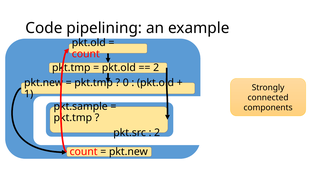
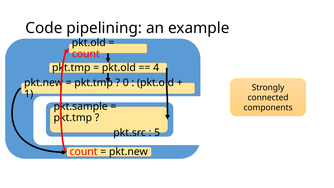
2: 2 -> 4 (156, 68)
2: 2 -> 5 (157, 133)
